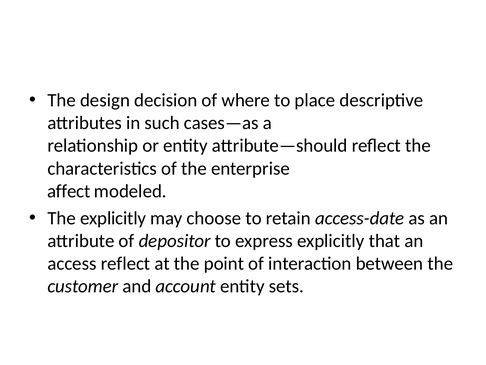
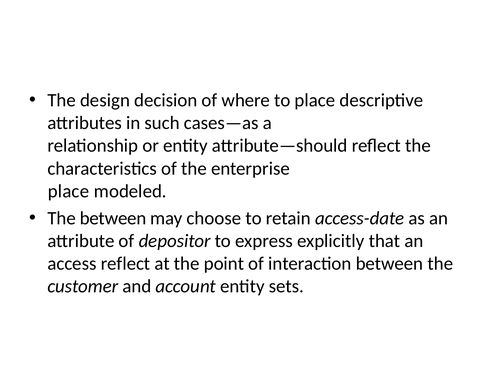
affect: affect -> place (68, 191)
The explicitly: explicitly -> between (113, 218)
